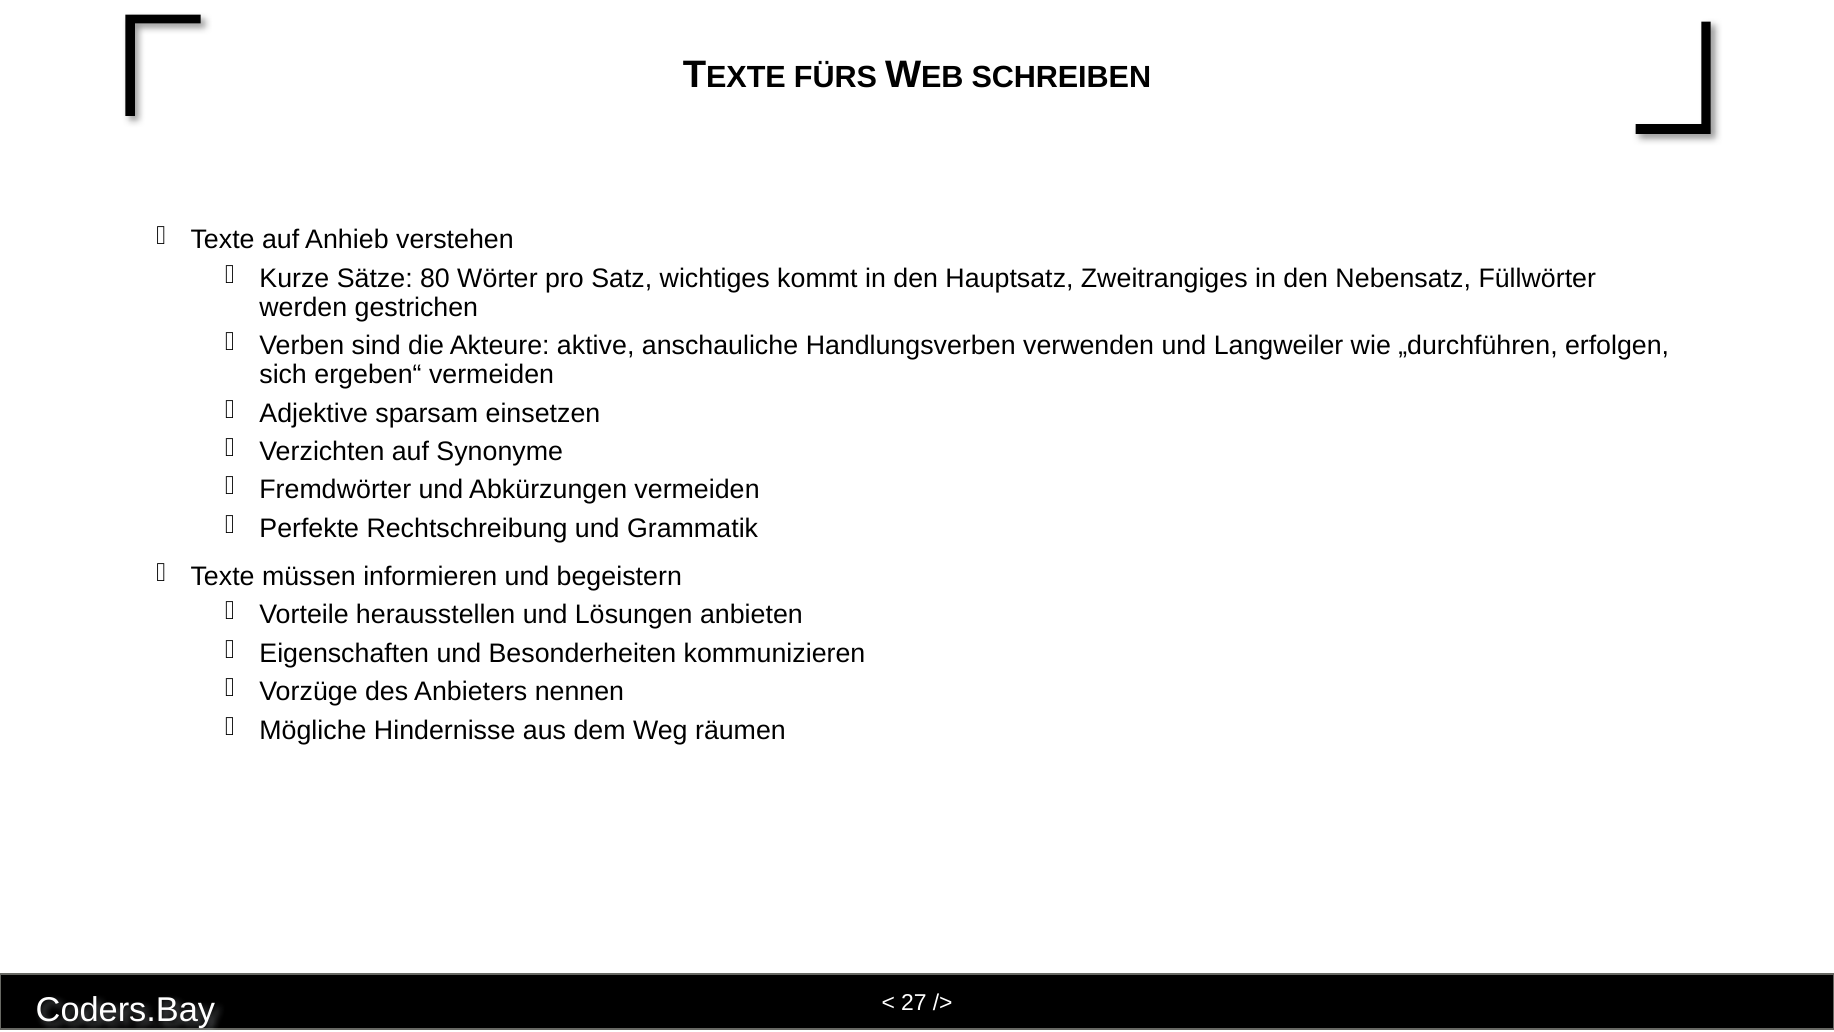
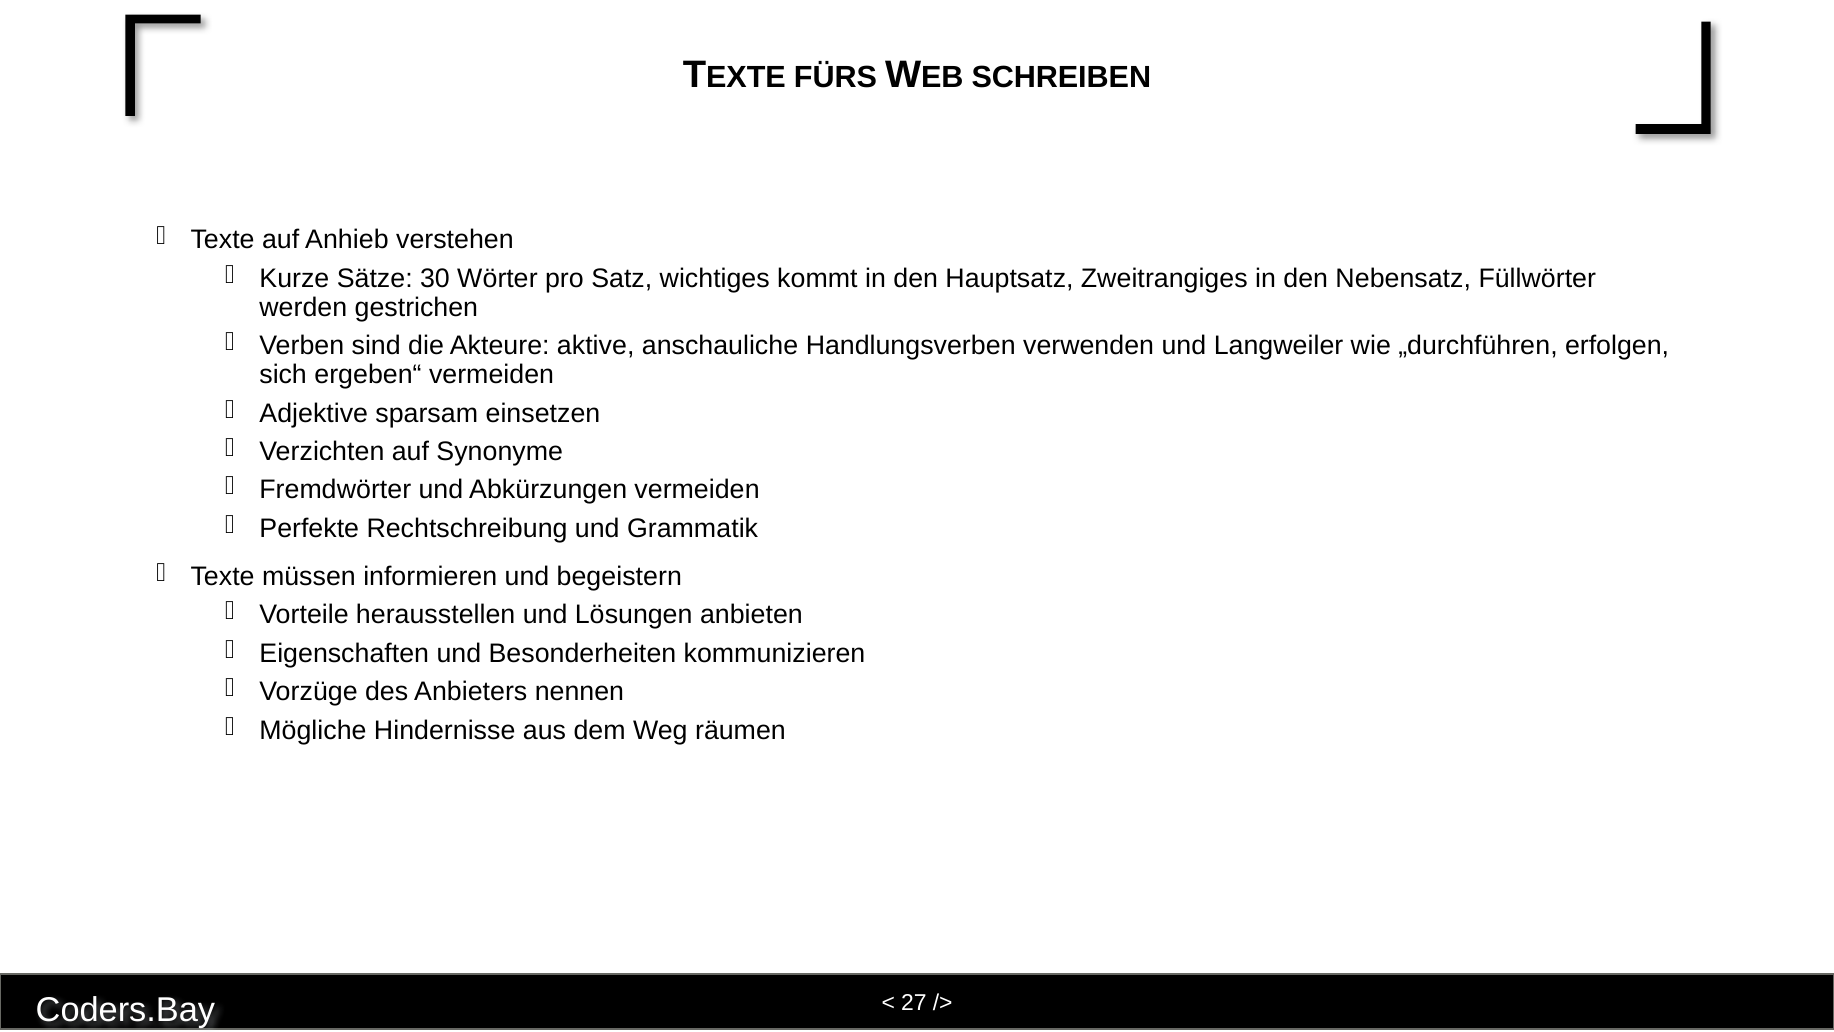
80: 80 -> 30 (435, 278)
